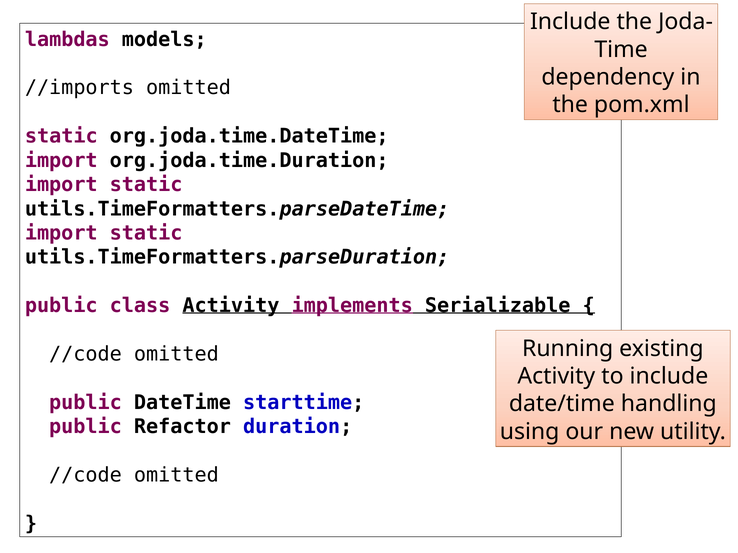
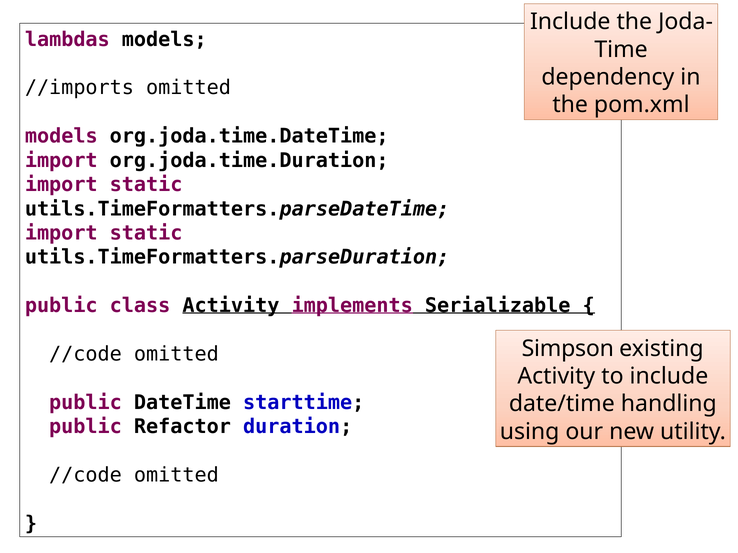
static: static -> models (61, 136)
Running: Running -> Simpson (568, 349)
